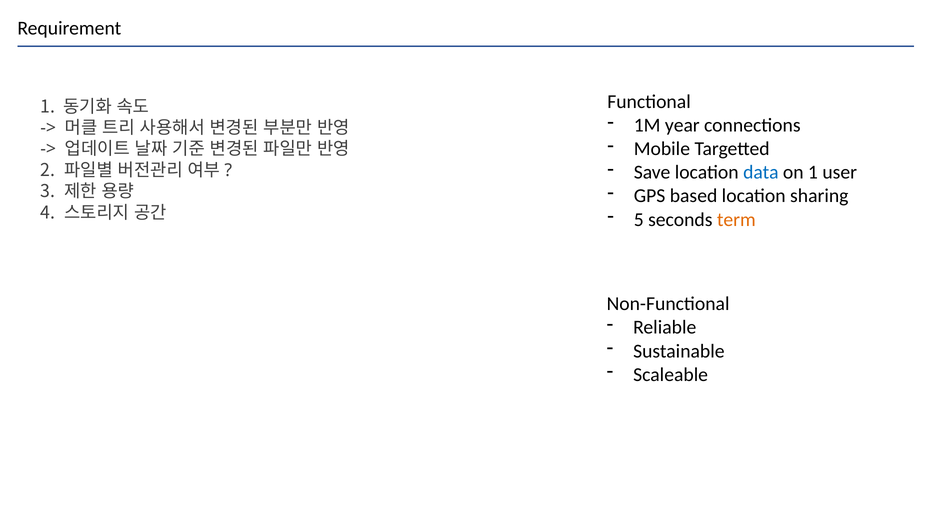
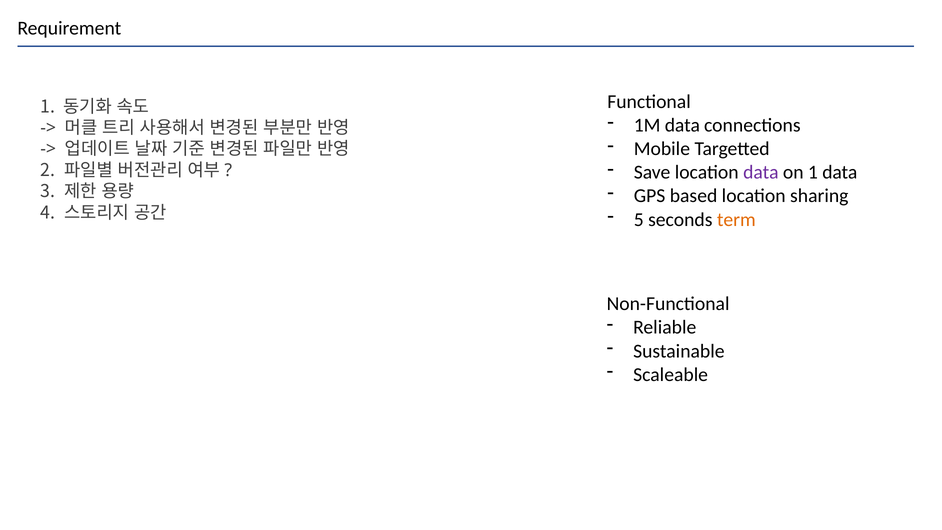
1M year: year -> data (682, 125)
data colour: blue -> purple (761, 172)
1 user: user -> data (840, 172)
